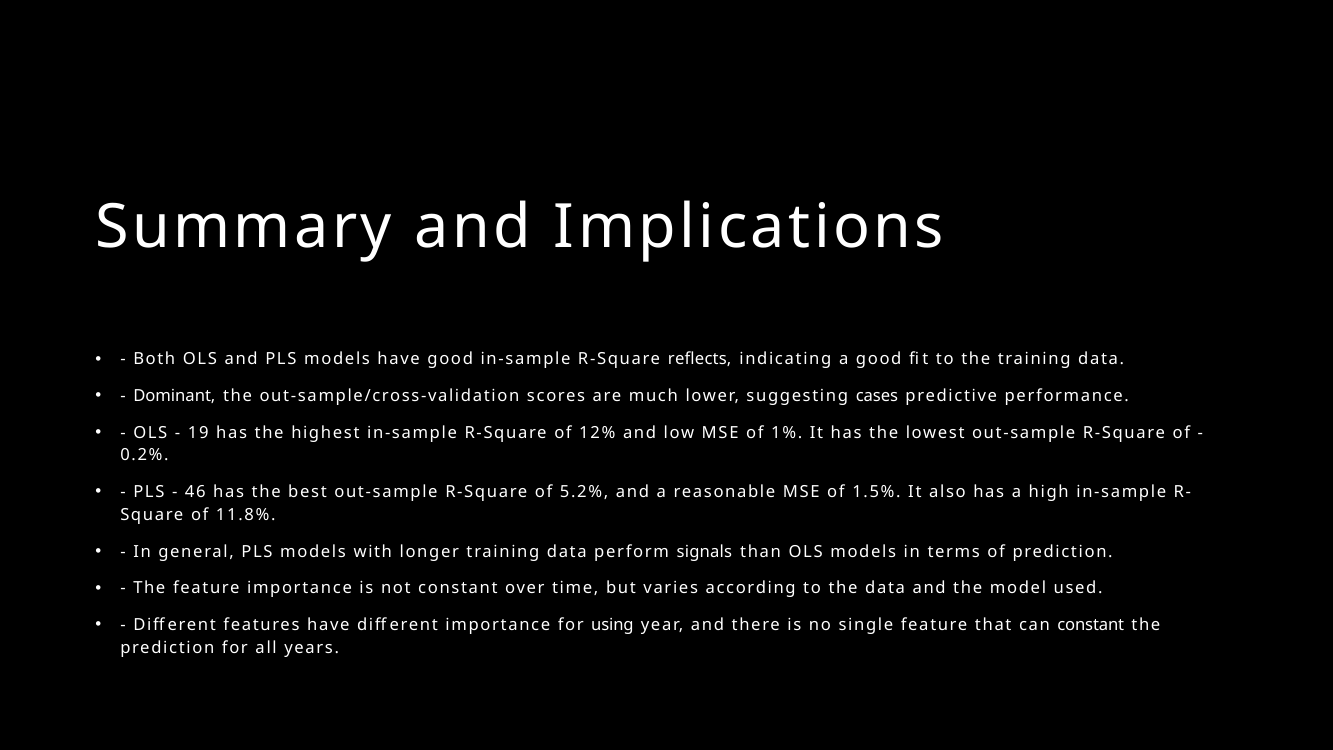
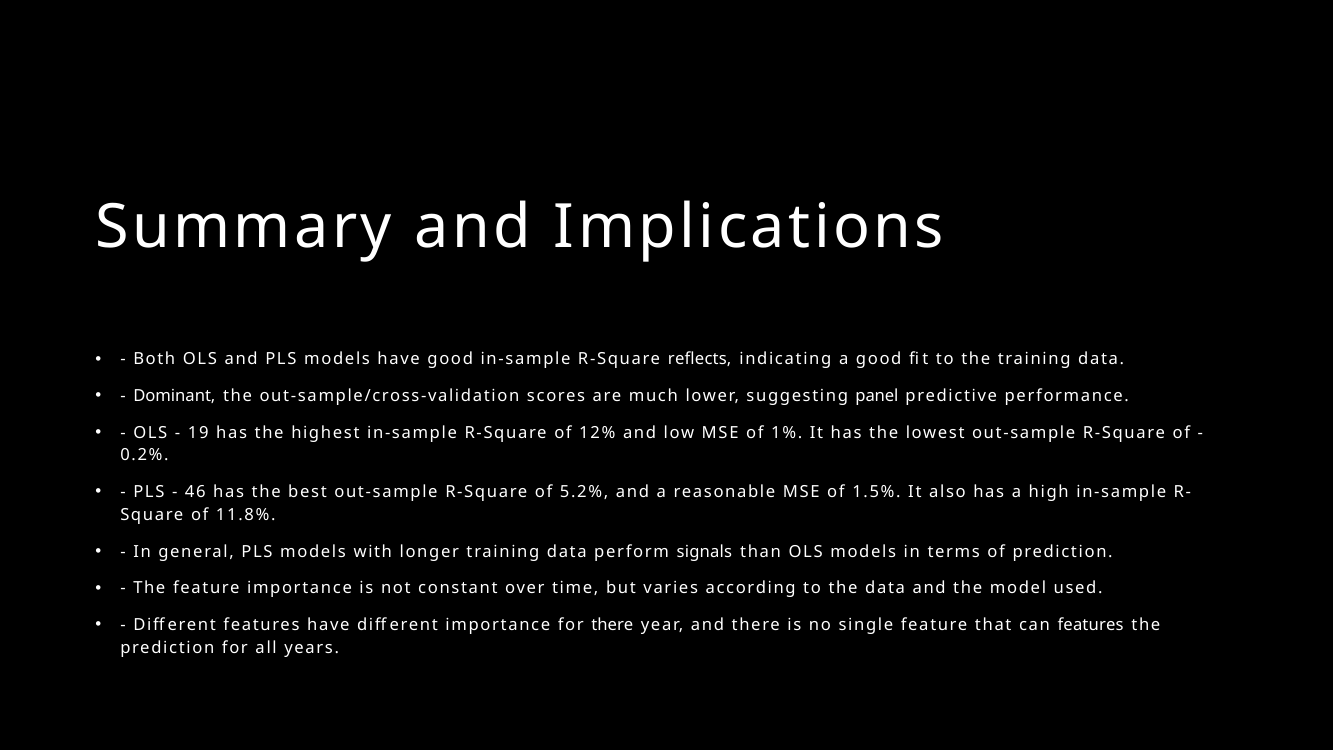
cases: cases -> panel (877, 396)
for using: using -> there (612, 625)
can constant: constant -> features (1091, 625)
